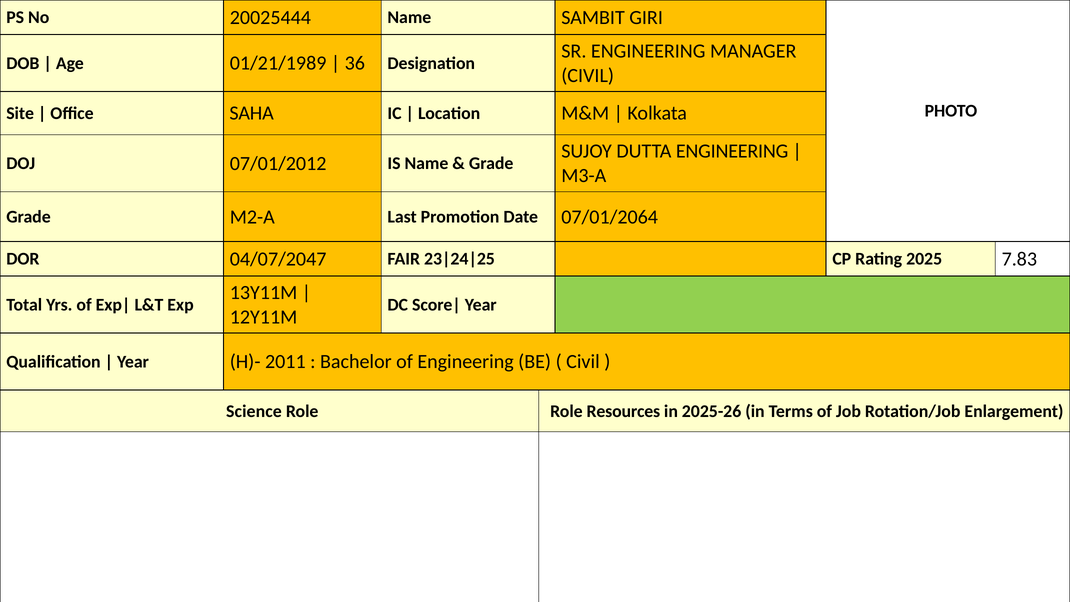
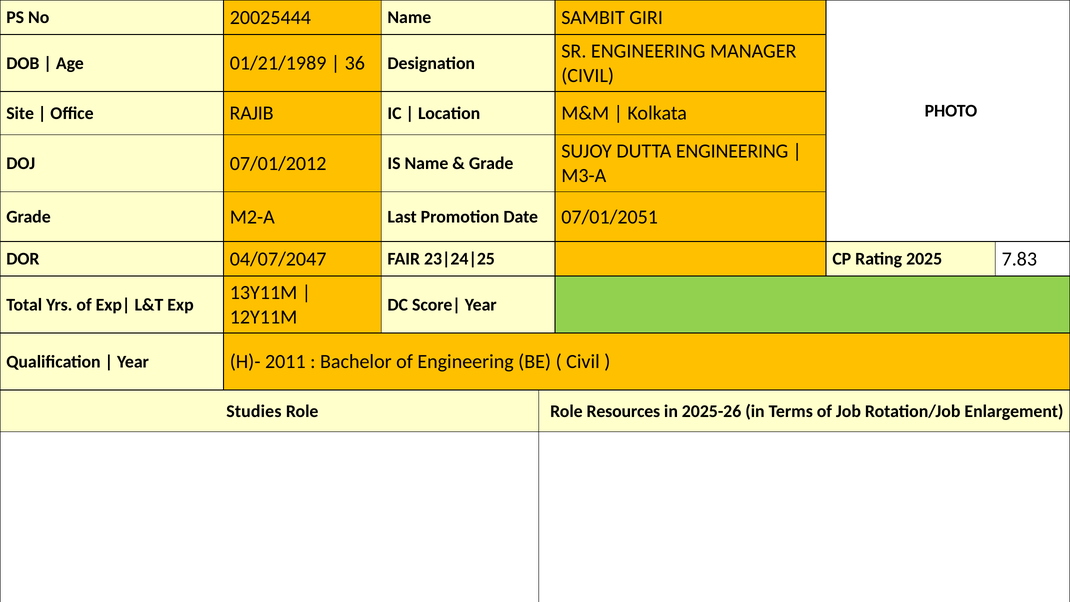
SAHA: SAHA -> RAJIB (252, 113)
07/01/2064: 07/01/2064 -> 07/01/2051 (610, 217)
Science: Science -> Studies (254, 411)
